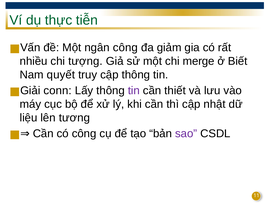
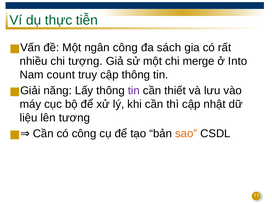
giảm: giảm -> sách (169, 47)
Biết: Biết -> Into (238, 61)
quyết: quyết -> count (61, 75)
conn: conn -> năng (58, 91)
sao colour: purple -> orange (186, 134)
